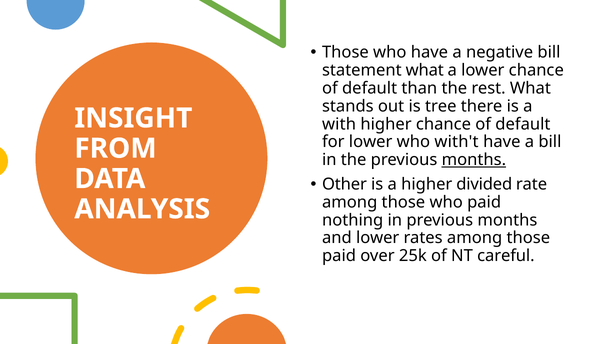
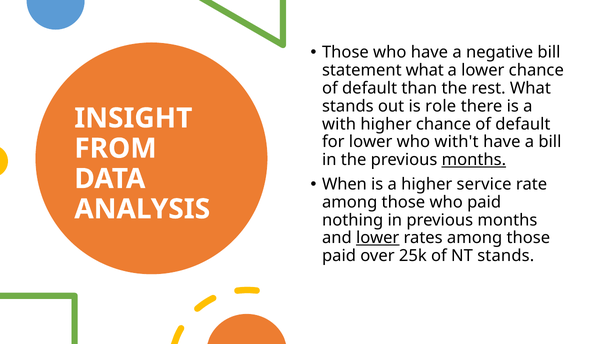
tree: tree -> role (441, 106)
Other: Other -> When (344, 184)
divided: divided -> service (484, 184)
lower underline: none -> present (378, 238)
NT careful: careful -> stands (506, 256)
